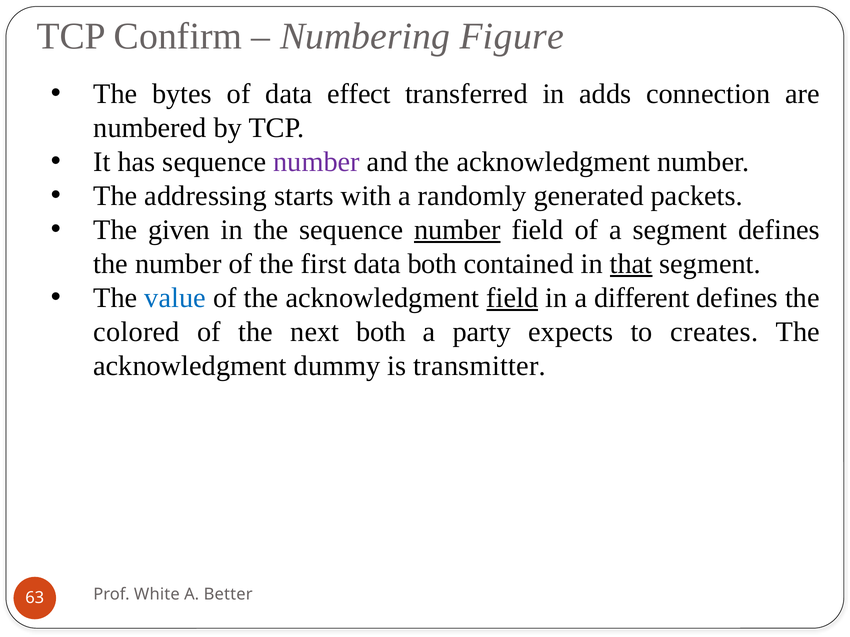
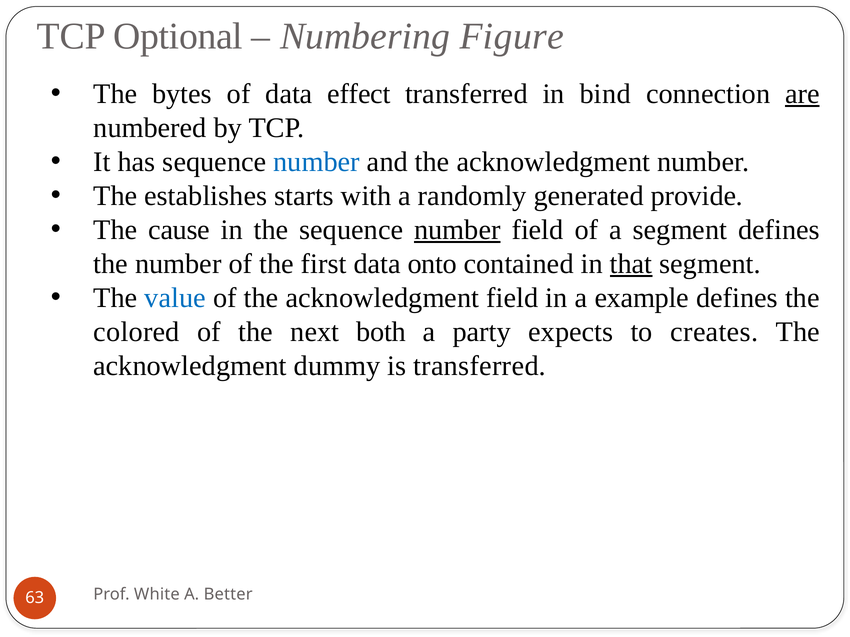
Confirm: Confirm -> Optional (178, 37)
adds: adds -> bind (605, 94)
are underline: none -> present (802, 94)
number colour: purple -> blue (317, 162)
addressing: addressing -> establishes (206, 196)
packets: packets -> provide (697, 196)
given: given -> cause (179, 230)
data both: both -> onto (432, 264)
field underline: present -> none (512, 298)
different: different -> example (642, 298)
is transmitter: transmitter -> transferred (480, 366)
